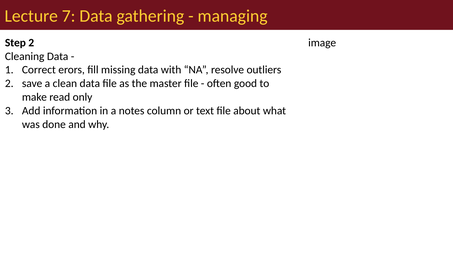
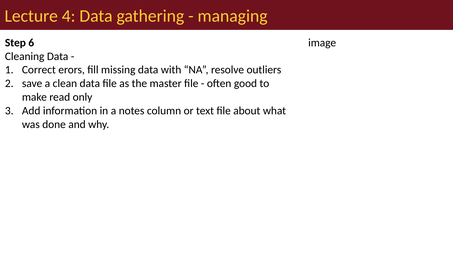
7: 7 -> 4 (69, 16)
Step 2: 2 -> 6 (31, 43)
